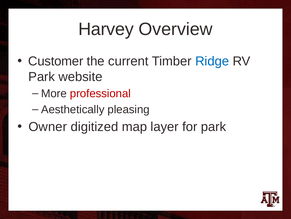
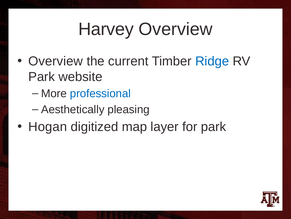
Customer: Customer -> Overview (56, 61)
professional colour: red -> blue (100, 93)
Owner: Owner -> Hogan (48, 126)
